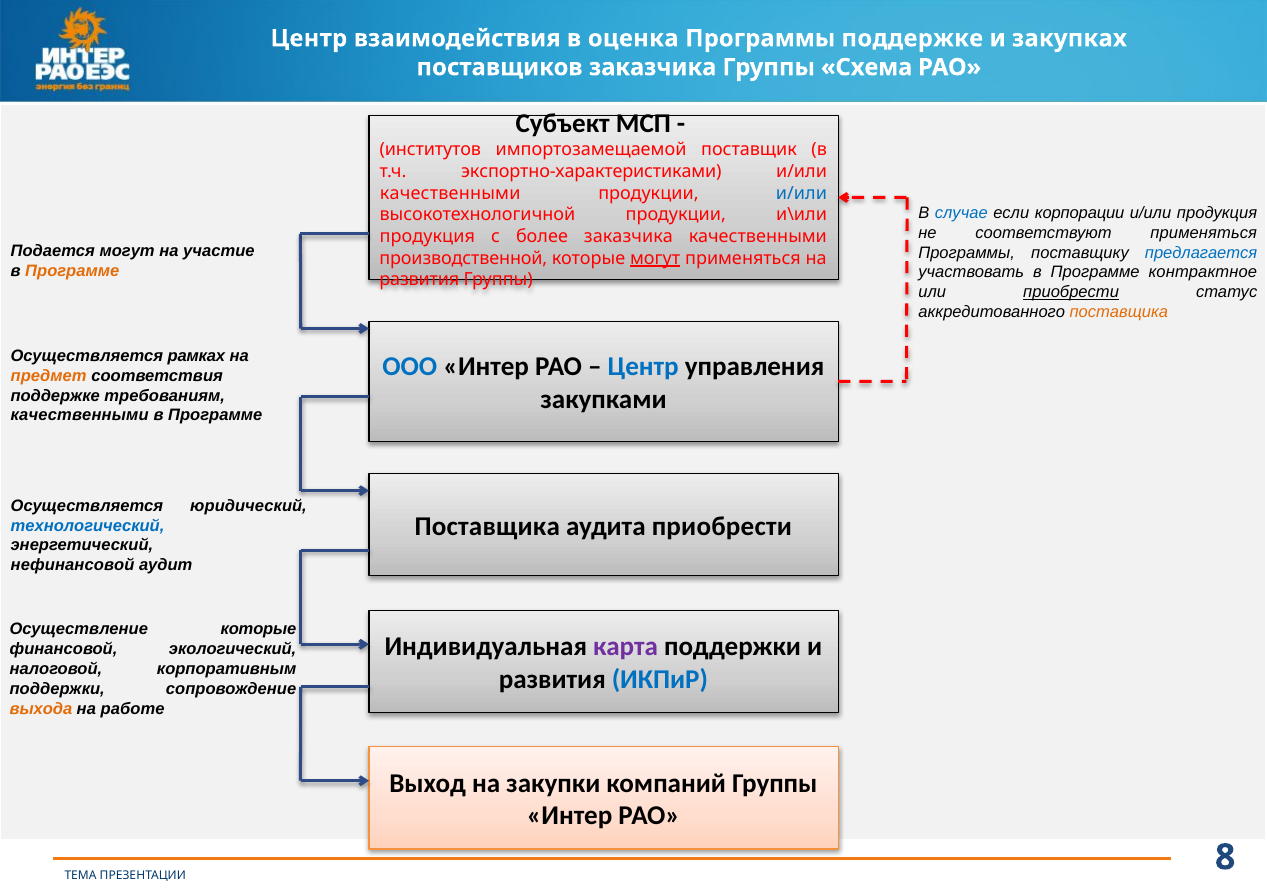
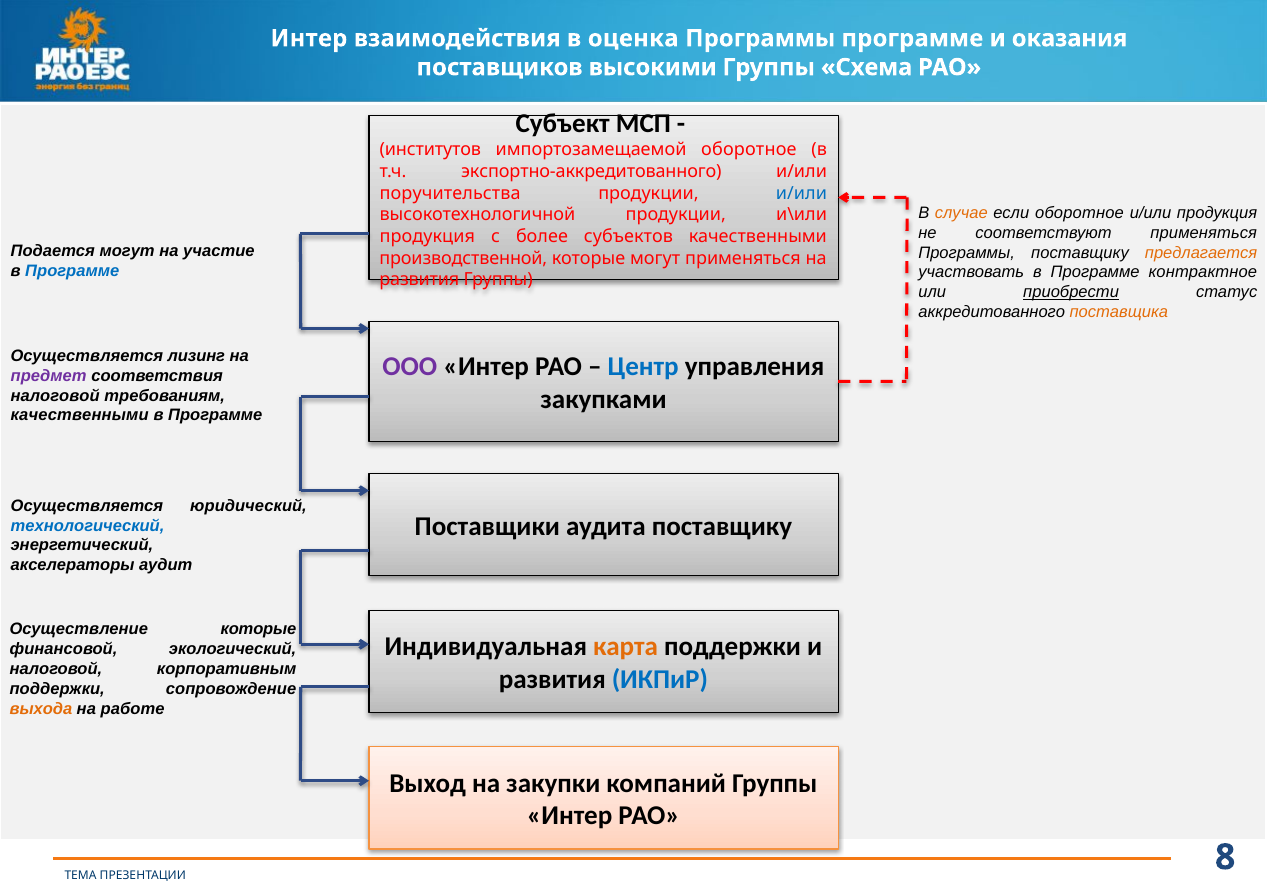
Центр: Центр -> Интер (309, 38)
Программы поддержке: поддержке -> программе (912, 38)
закупках: закупках -> оказания (1070, 38)
поставщиков заказчика: заказчика -> высокими (653, 67)
импортозамещаемой поставщик: поставщик -> оборотное (749, 150)
экспортно-характеристиками: экспортно-характеристиками -> экспортно-аккредитованного (591, 172)
качественными: качественными -> поручительства (450, 193)
случае colour: blue -> orange (961, 213)
если корпорации: корпорации -> оборотное (1079, 213)
более заказчика: заказчика -> субъектов (628, 237)
предлагается colour: blue -> orange (1201, 253)
могут underline: present -> none (655, 258)
Программе colour: orange -> blue (72, 271)
рамках: рамках -> лизинг (196, 356)
ООО colour: blue -> purple (410, 367)
предмет colour: orange -> purple (49, 376)
поддержке: поддержке -> налоговой (55, 396)
Поставщика: Поставщика -> Поставщики (487, 527)
аудита приобрести: приобрести -> поставщику (722, 527)
нефинансовой: нефинансовой -> акселераторы (73, 565)
карта colour: purple -> orange (626, 647)
